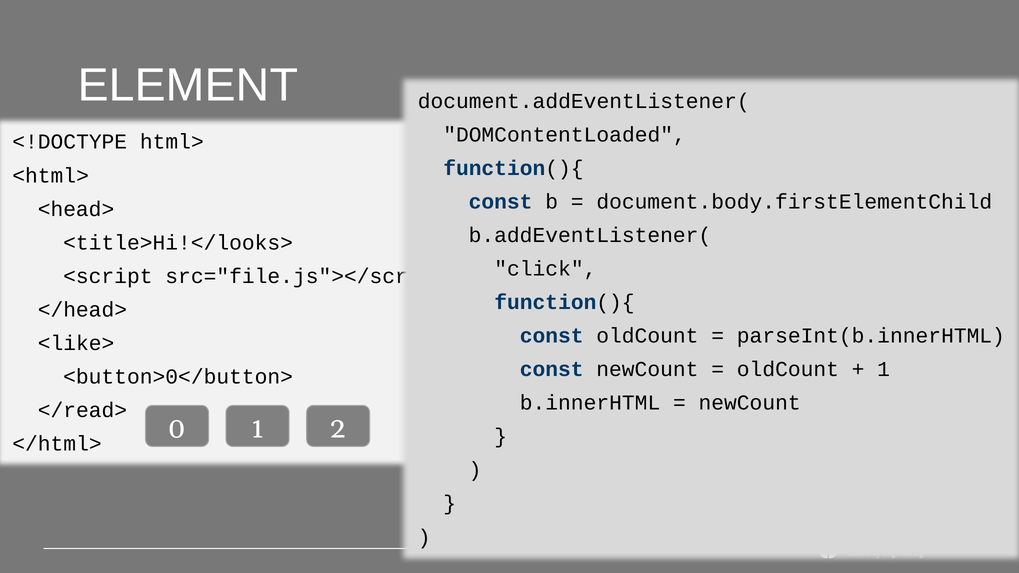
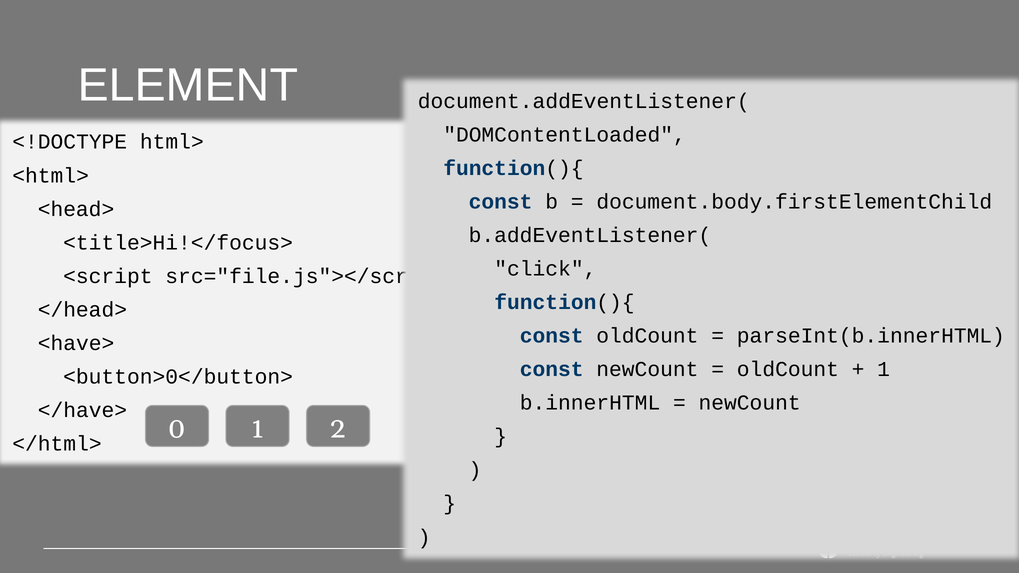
<title>Hi!</looks>: <title>Hi!</looks> -> <title>Hi!</focus> (178, 243)
<like>: <like> -> <have> (76, 343)
</read>: </read> -> </have> (82, 410)
